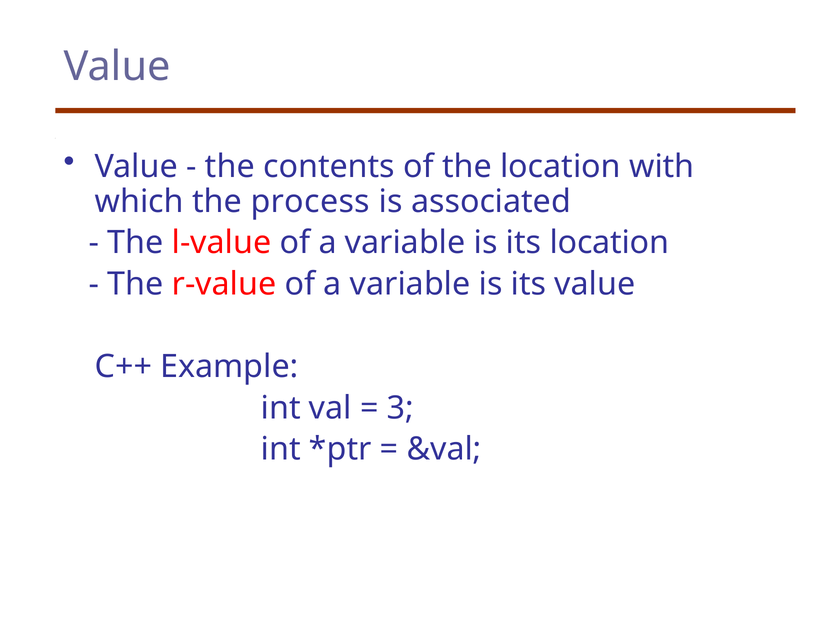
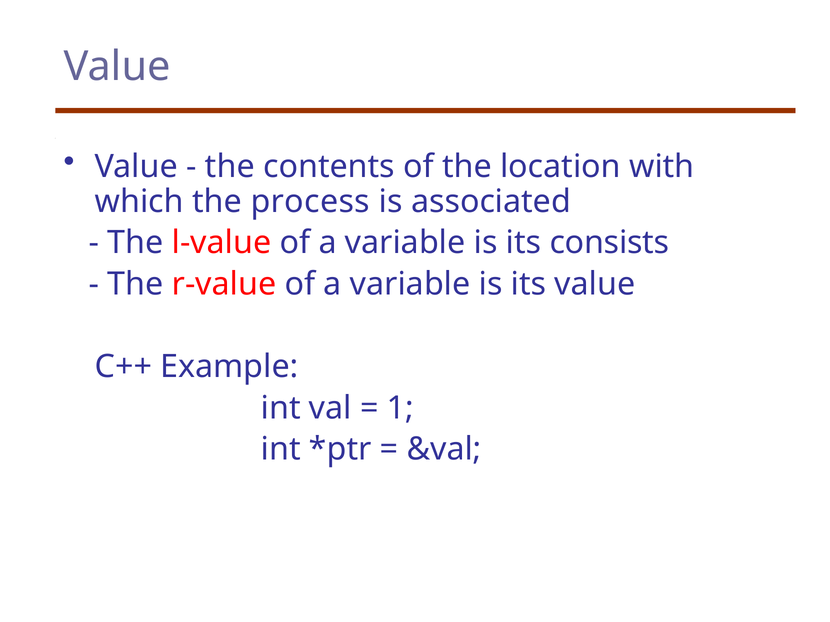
its location: location -> consists (609, 243)
3: 3 -> 1 (400, 408)
